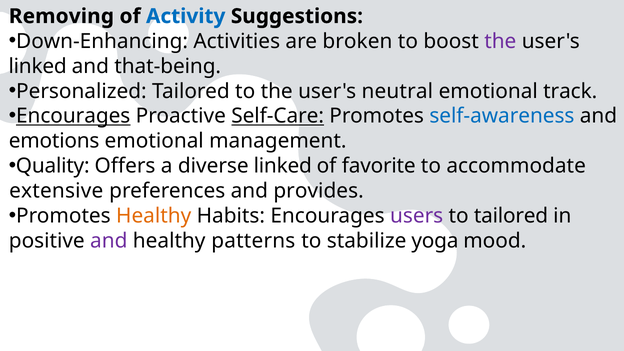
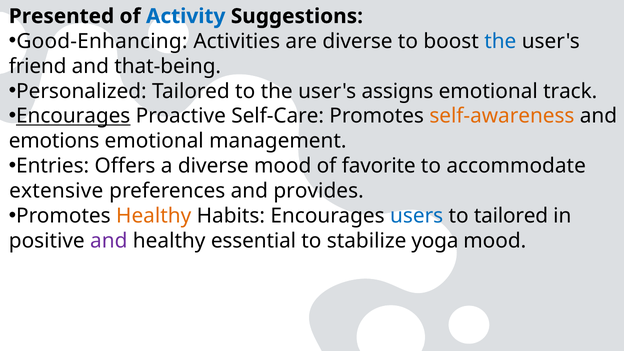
Removing: Removing -> Presented (62, 16)
Down-Enhancing: Down-Enhancing -> Good-Enhancing (102, 41)
are broken: broken -> diverse (358, 41)
the colour: purple -> blue (500, 41)
linked: linked -> friend (38, 66)
neutral: neutral -> assigns (397, 91)
Self-Care underline: present -> none (278, 116)
self-awareness colour: blue -> orange (502, 116)
Quality: Quality -> Entries (53, 166)
diverse linked: linked -> mood (283, 166)
users colour: purple -> blue (417, 216)
patterns: patterns -> essential (253, 241)
